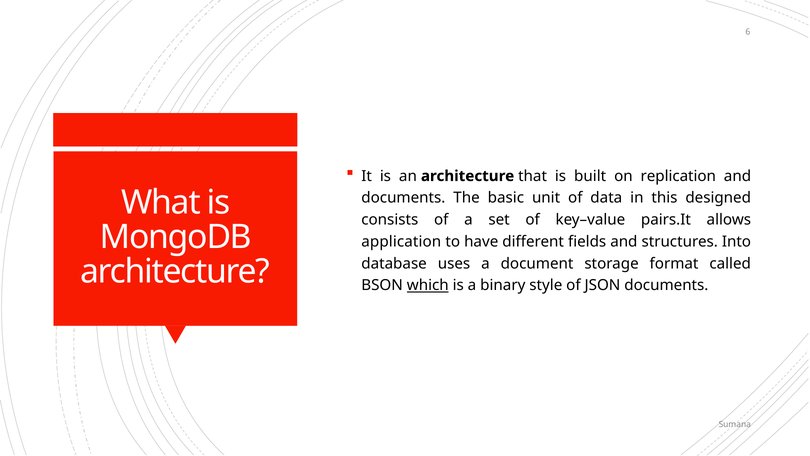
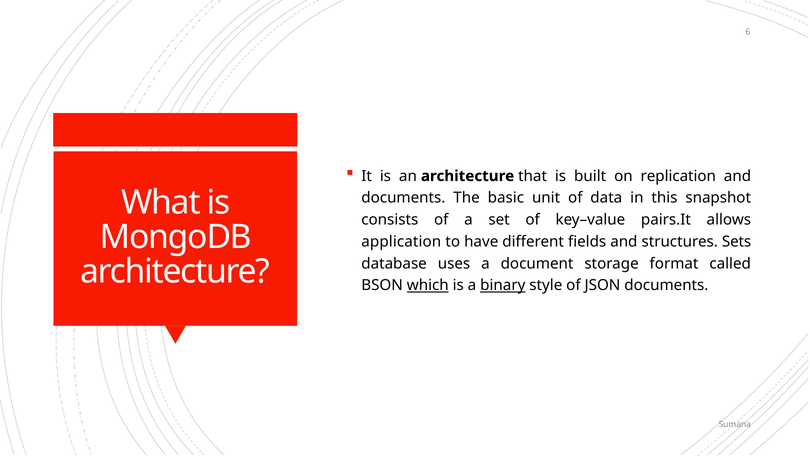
designed: designed -> snapshot (718, 198)
Into: Into -> Sets (737, 242)
binary underline: none -> present (503, 285)
